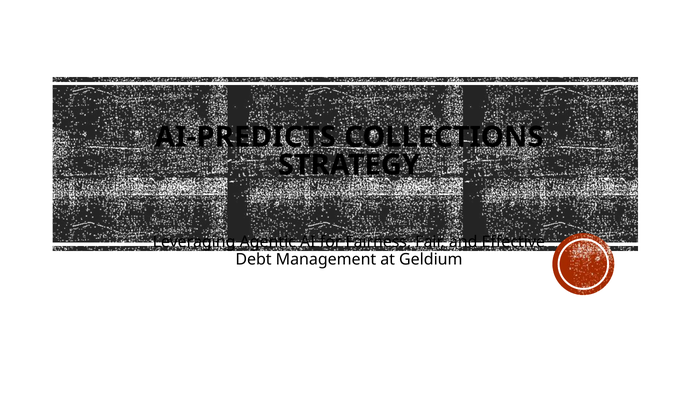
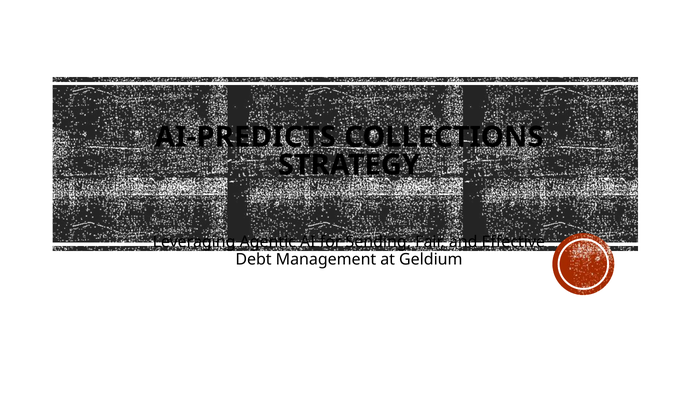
Fairness: Fairness -> Sending (378, 242)
